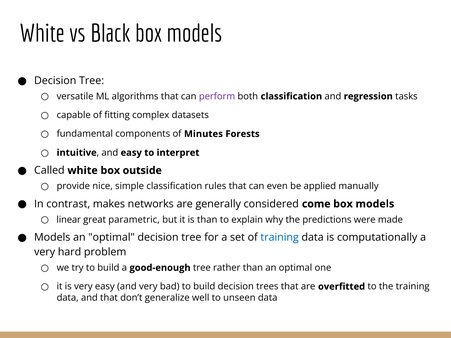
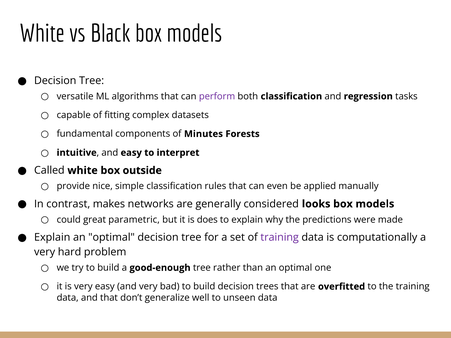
come: come -> looks (316, 204)
linear: linear -> could (69, 220)
is than: than -> does (207, 220)
Models: Models -> Explain (52, 238)
training colour: blue -> purple (280, 238)
